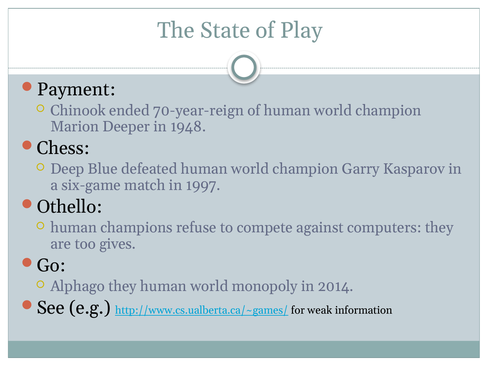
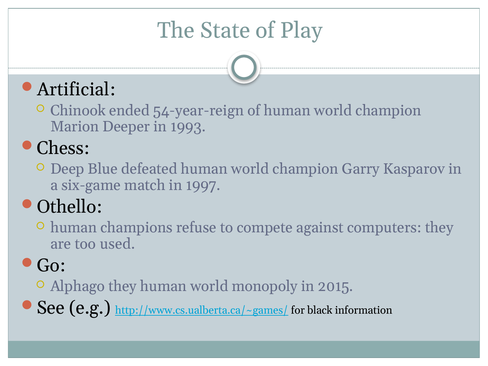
Payment: Payment -> Artificial (76, 90)
70-year-reign: 70-year-reign -> 54-year-reign (198, 110)
1948: 1948 -> 1993 (188, 127)
gives: gives -> used (117, 244)
2014: 2014 -> 2015 (336, 286)
weak: weak -> black (320, 310)
